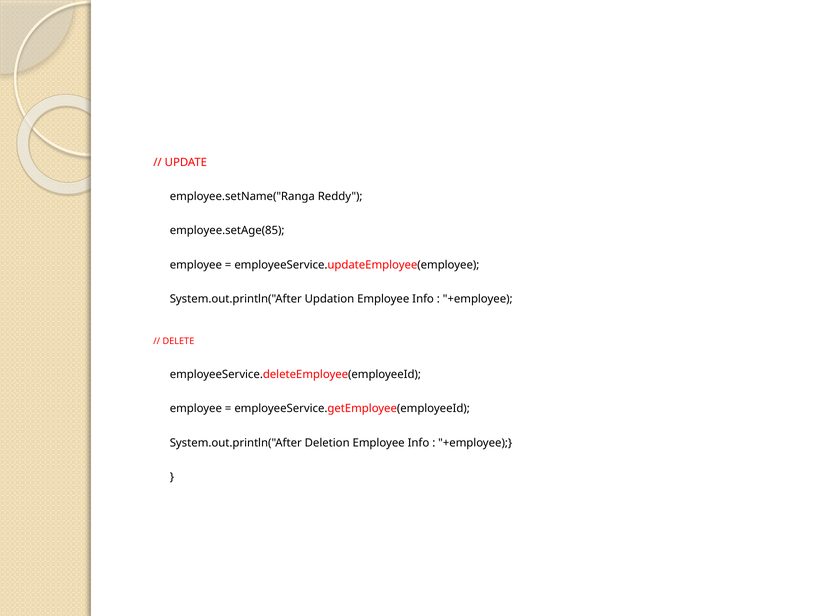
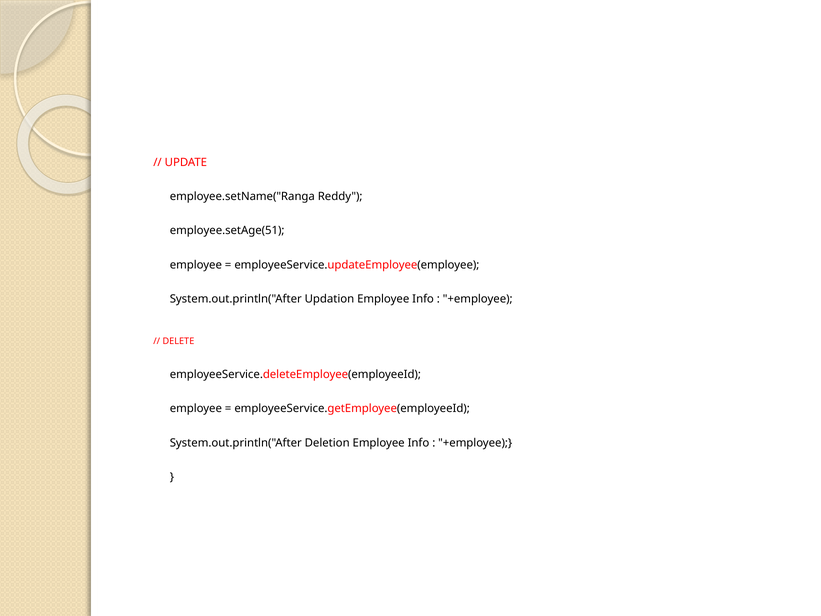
employee.setAge(85: employee.setAge(85 -> employee.setAge(51 (227, 231)
